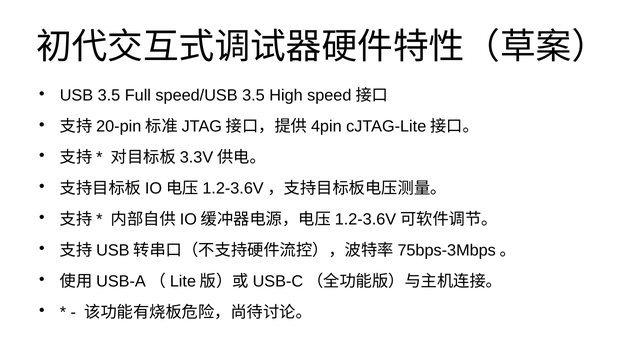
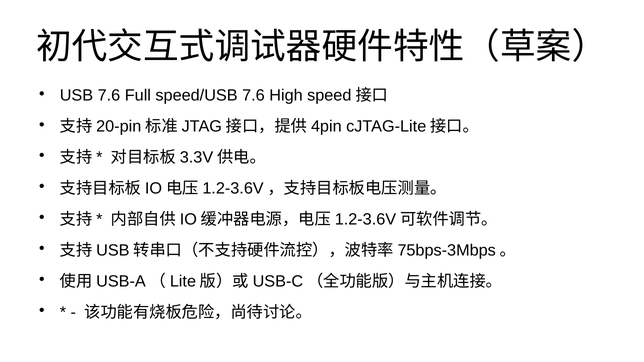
USB 3.5: 3.5 -> 7.6 (109, 96)
speed/USB 3.5: 3.5 -> 7.6 (253, 96)
